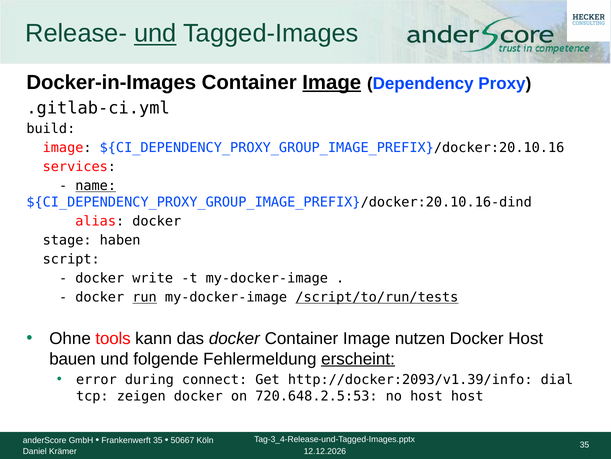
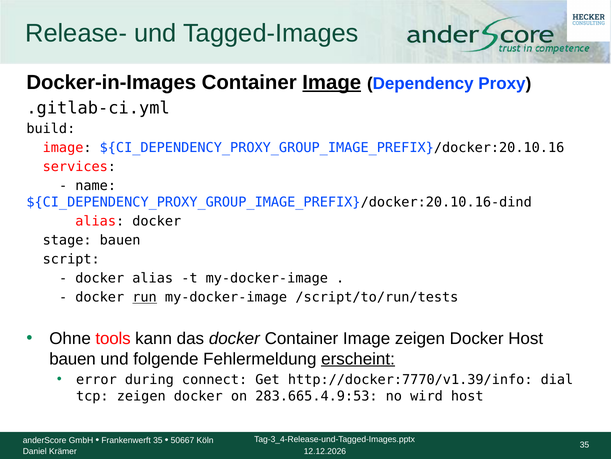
und underline: present -> none (155, 34)
name underline: present -> none (96, 186)
stage haben: haben -> bauen (120, 240)
docker write: write -> alias (153, 278)
/script/to/run/tests underline: present -> none (377, 297)
Image nutzen: nutzen -> zeigen (420, 338)
http://docker:2093/v1.39/info: http://docker:2093/v1.39/info -> http://docker:7770/v1.39/info (410, 379)
720.648.2.5:53: 720.648.2.5:53 -> 283.665.4.9:53 (316, 395)
no host: host -> wird (427, 395)
